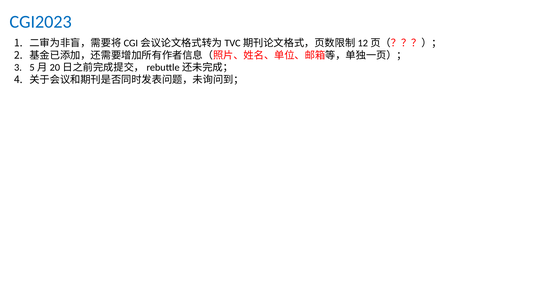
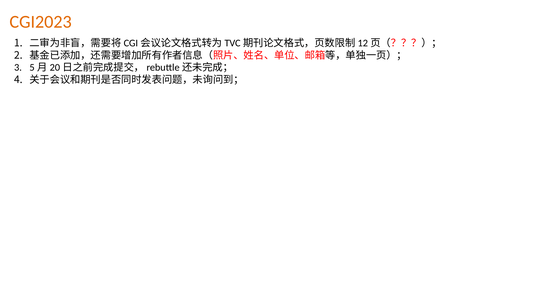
CGI2023 colour: blue -> orange (41, 22)
